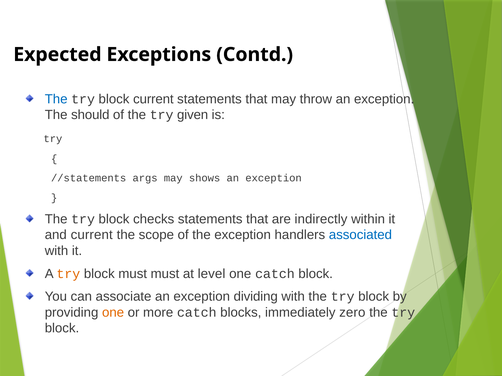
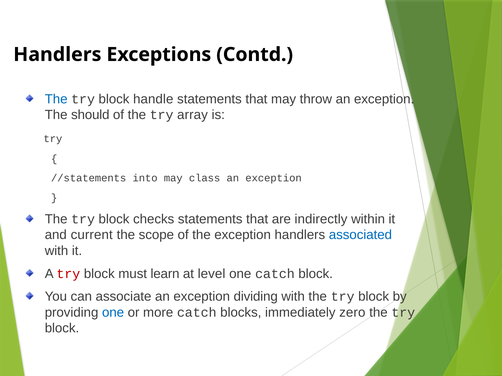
Expected: Expected -> Handlers (57, 55)
block current: current -> handle (153, 99)
given: given -> array (193, 115)
args: args -> into (145, 178)
shows: shows -> class (205, 178)
try colour: orange -> red (68, 274)
must must: must -> learn (165, 274)
one colour: orange -> blue (113, 313)
